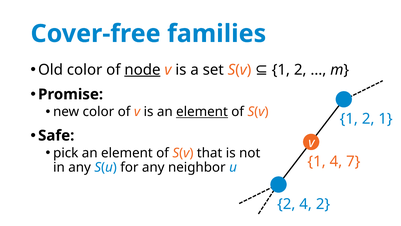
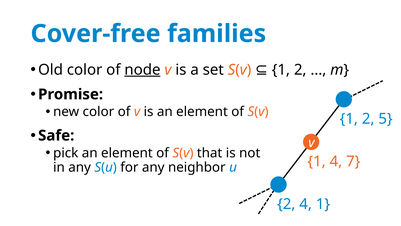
element underline: present -> none (202, 112)
2 1: 1 -> 5 (386, 119)
4 2: 2 -> 1 (323, 204)
